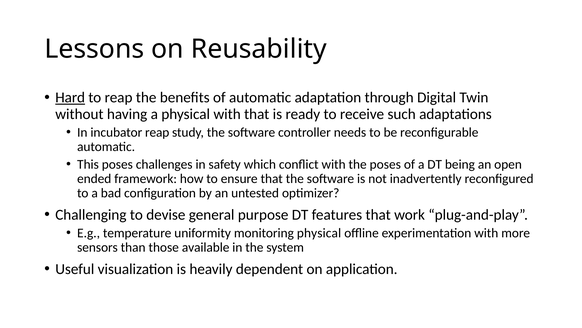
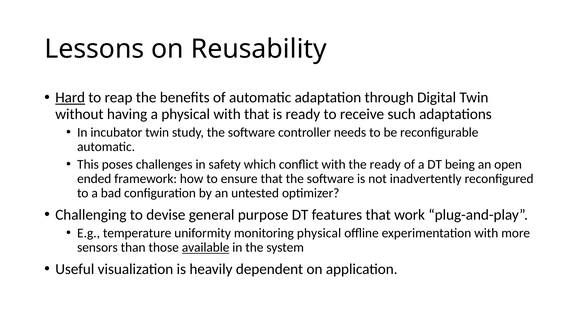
incubator reap: reap -> twin (157, 132)
the poses: poses -> ready (385, 164)
available underline: none -> present (206, 247)
